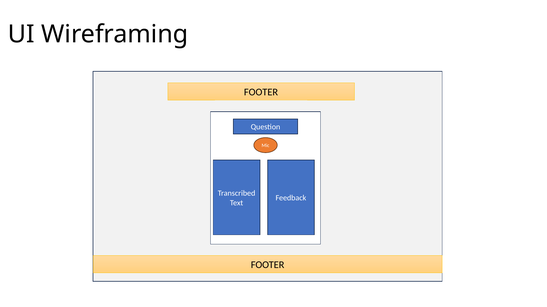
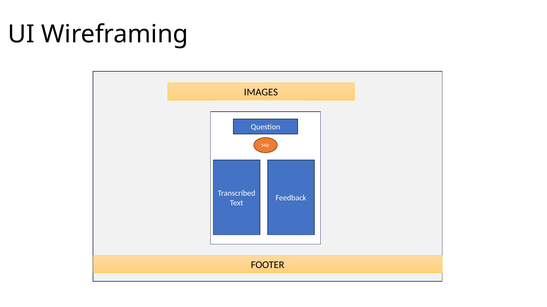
FOOTER: FOOTER -> IMAGES (261, 92)
